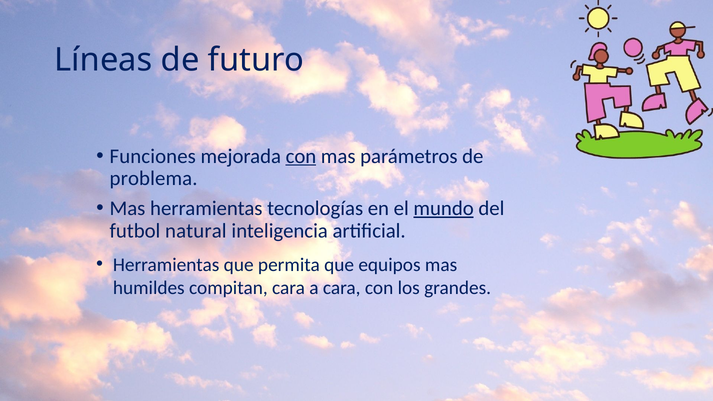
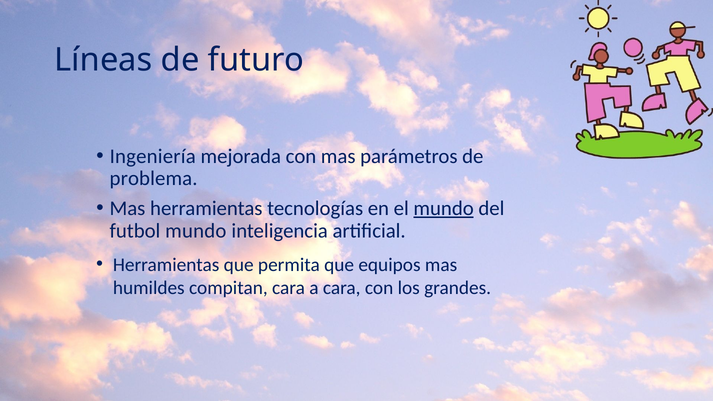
Funciones: Funciones -> Ingeniería (153, 156)
con underline: present -> none (301, 156)
futbol natural: natural -> mundo (196, 231)
